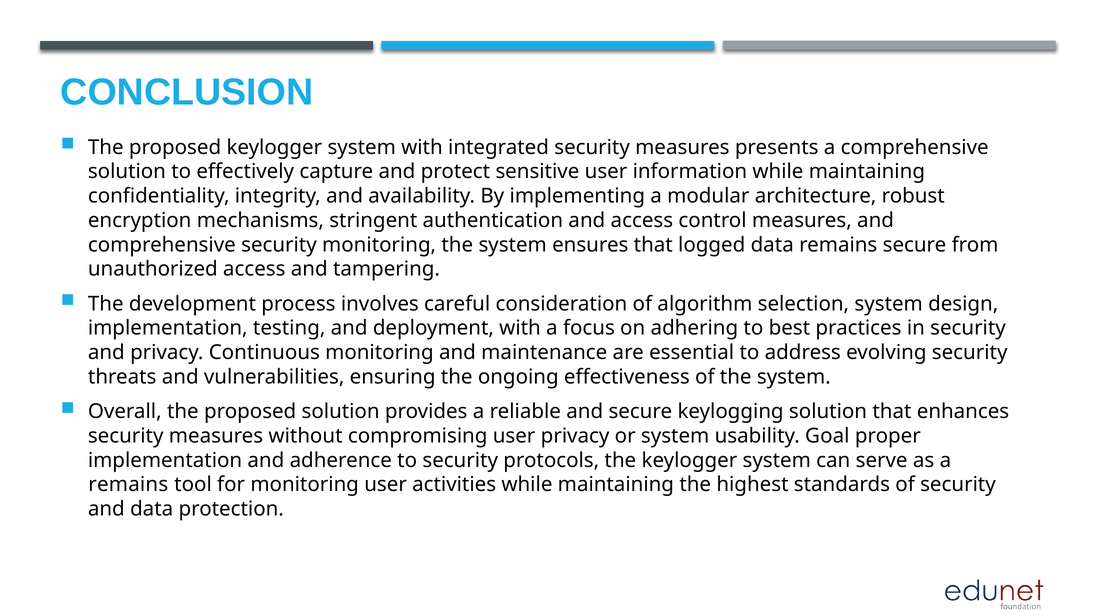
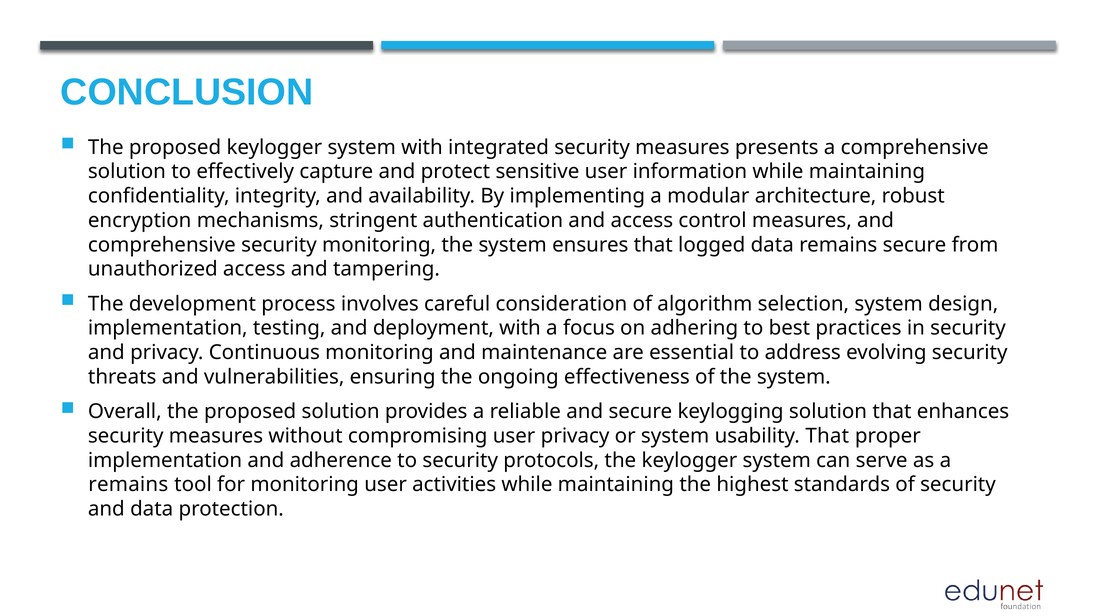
usability Goal: Goal -> That (827, 436)
